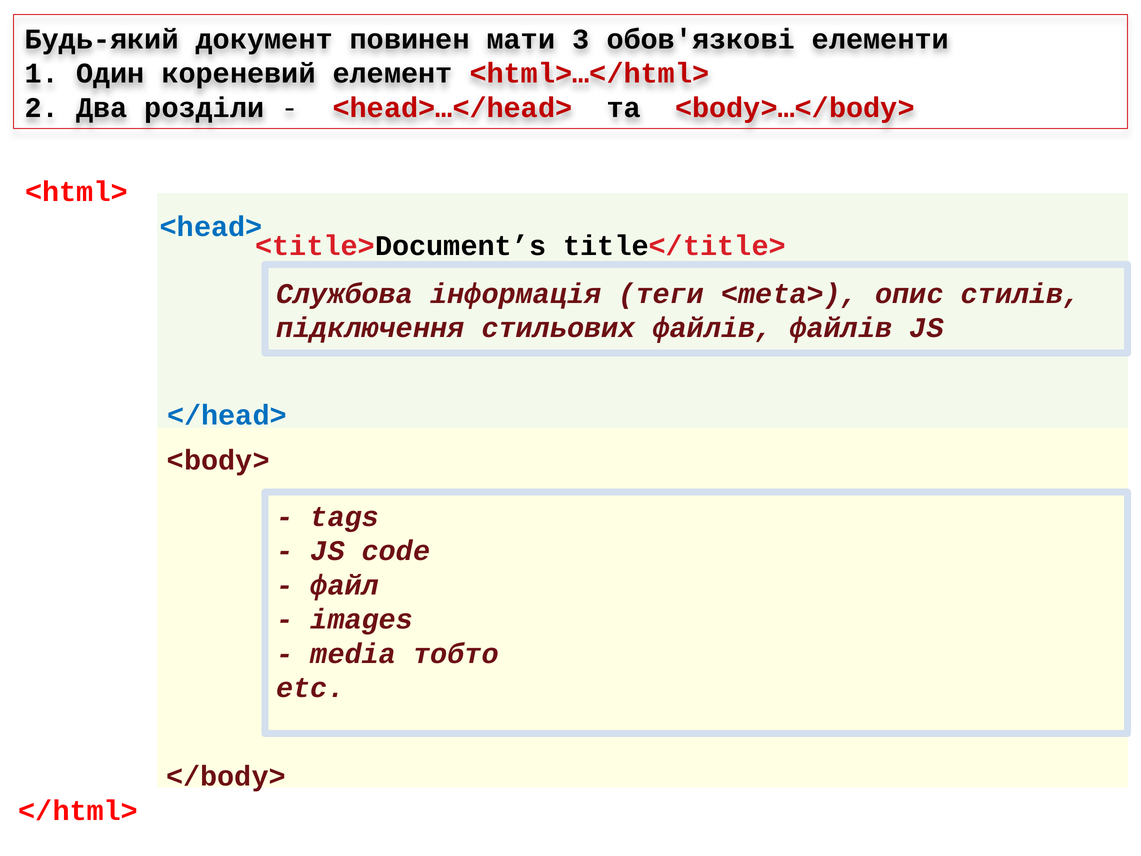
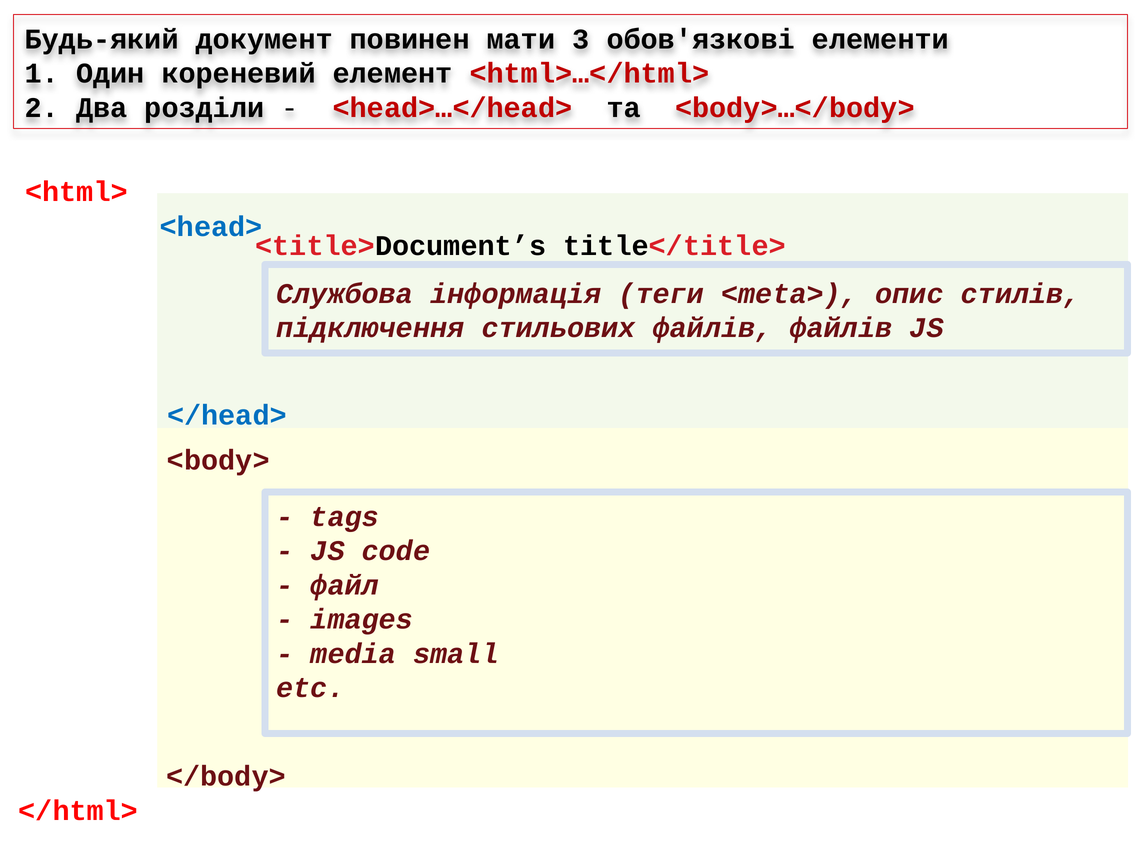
тобто: тобто -> small (456, 654)
